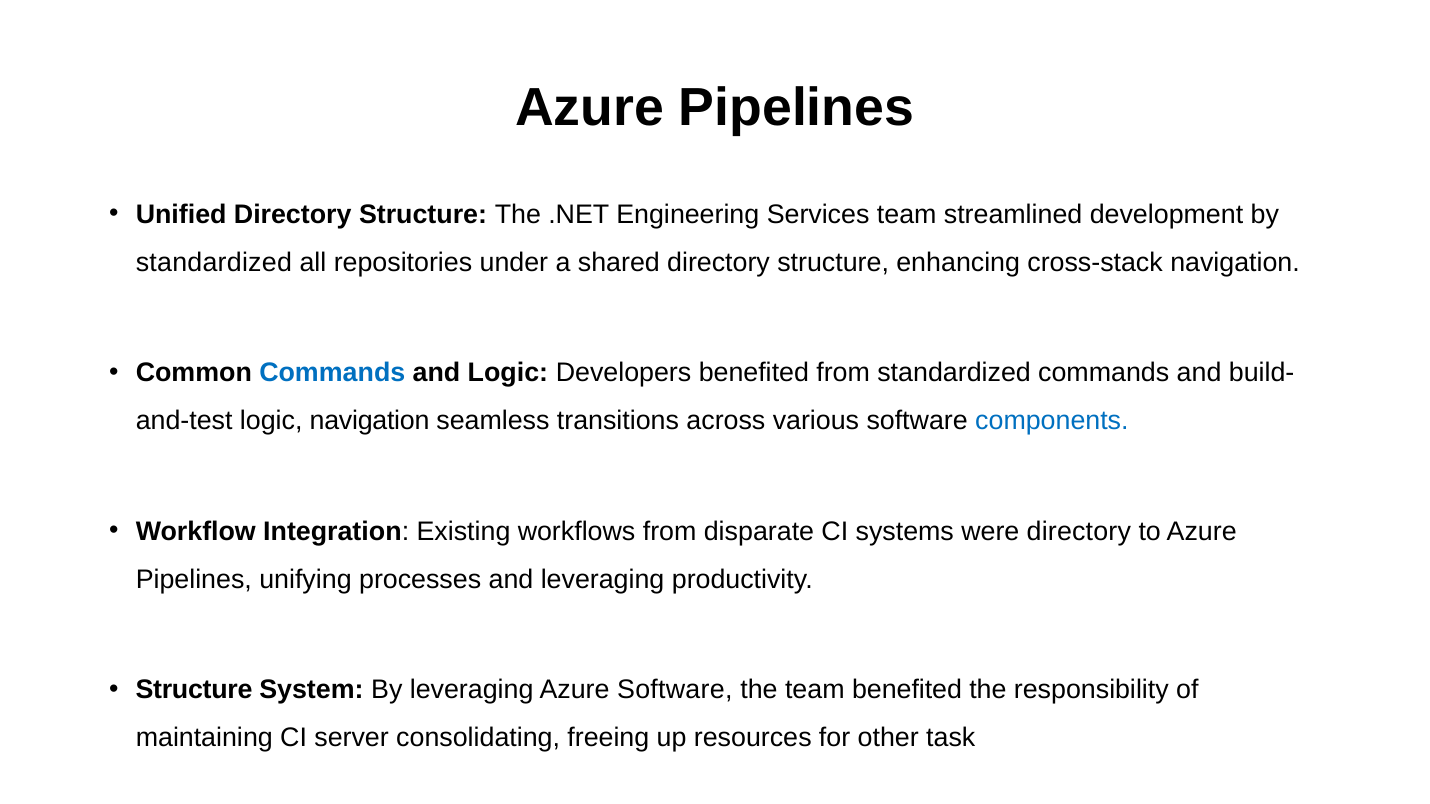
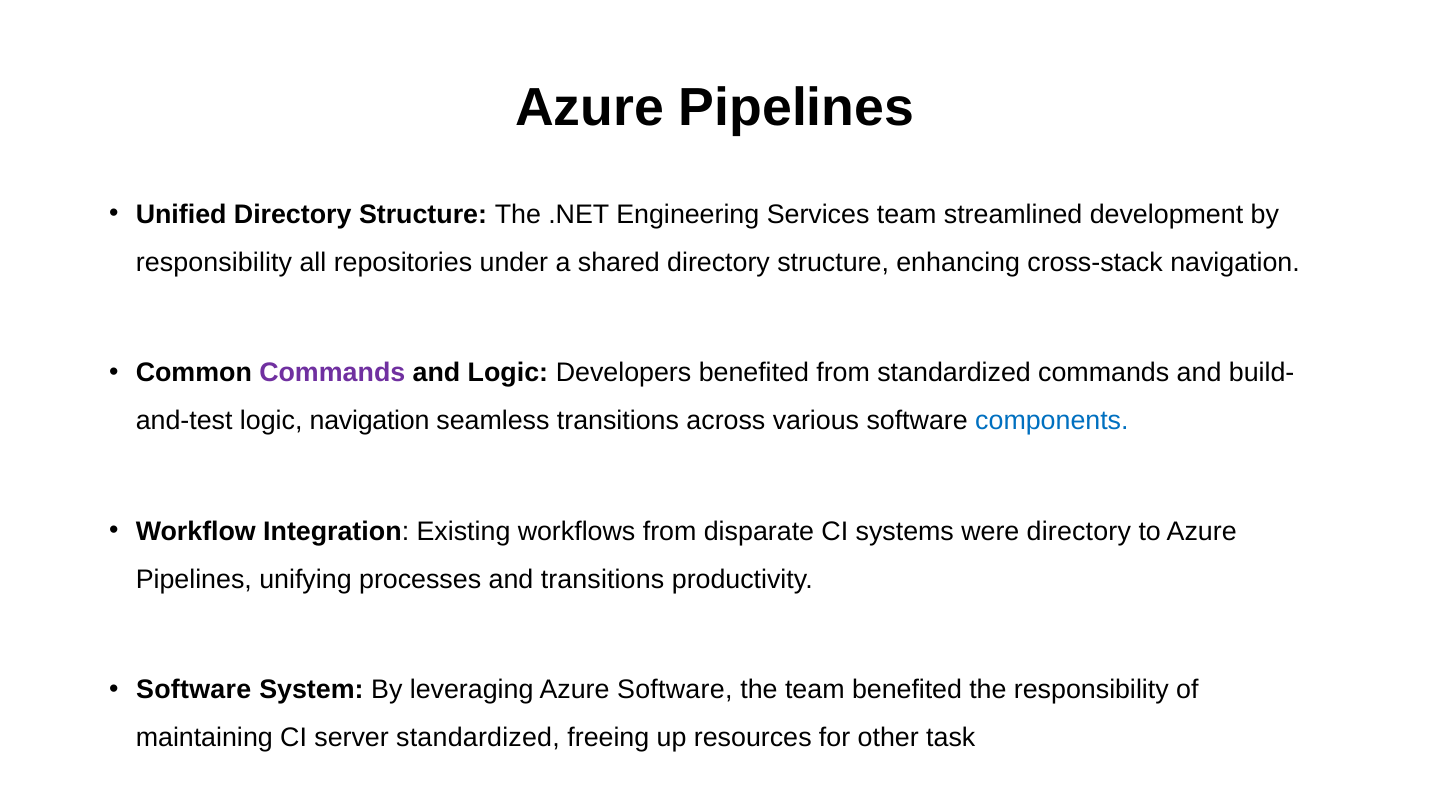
standardized: standardized -> responsibility (214, 263)
Commands colour: blue -> purple (332, 373)
and leveraging: leveraging -> transitions (603, 580)
Structure: Structure -> Software (194, 690)
server consolidating: consolidating -> standardized (478, 738)
